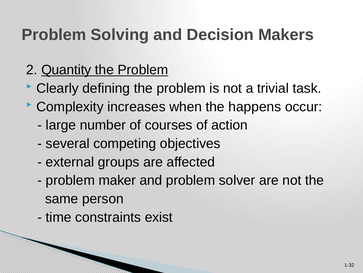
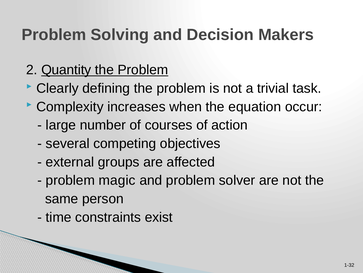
happens: happens -> equation (255, 106)
maker: maker -> magic (117, 180)
